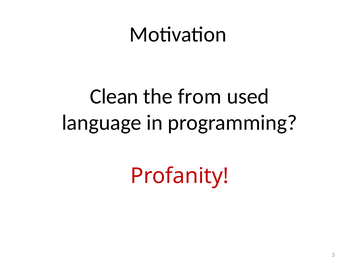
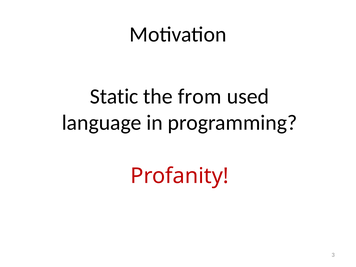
Clean: Clean -> Static (114, 97)
